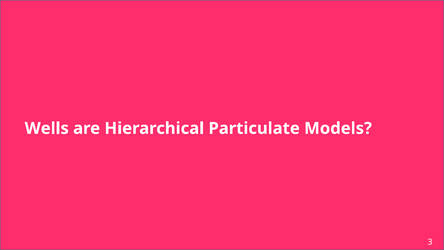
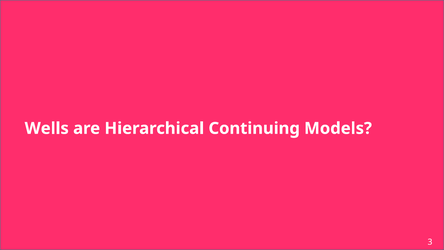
Particulate: Particulate -> Continuing (254, 128)
